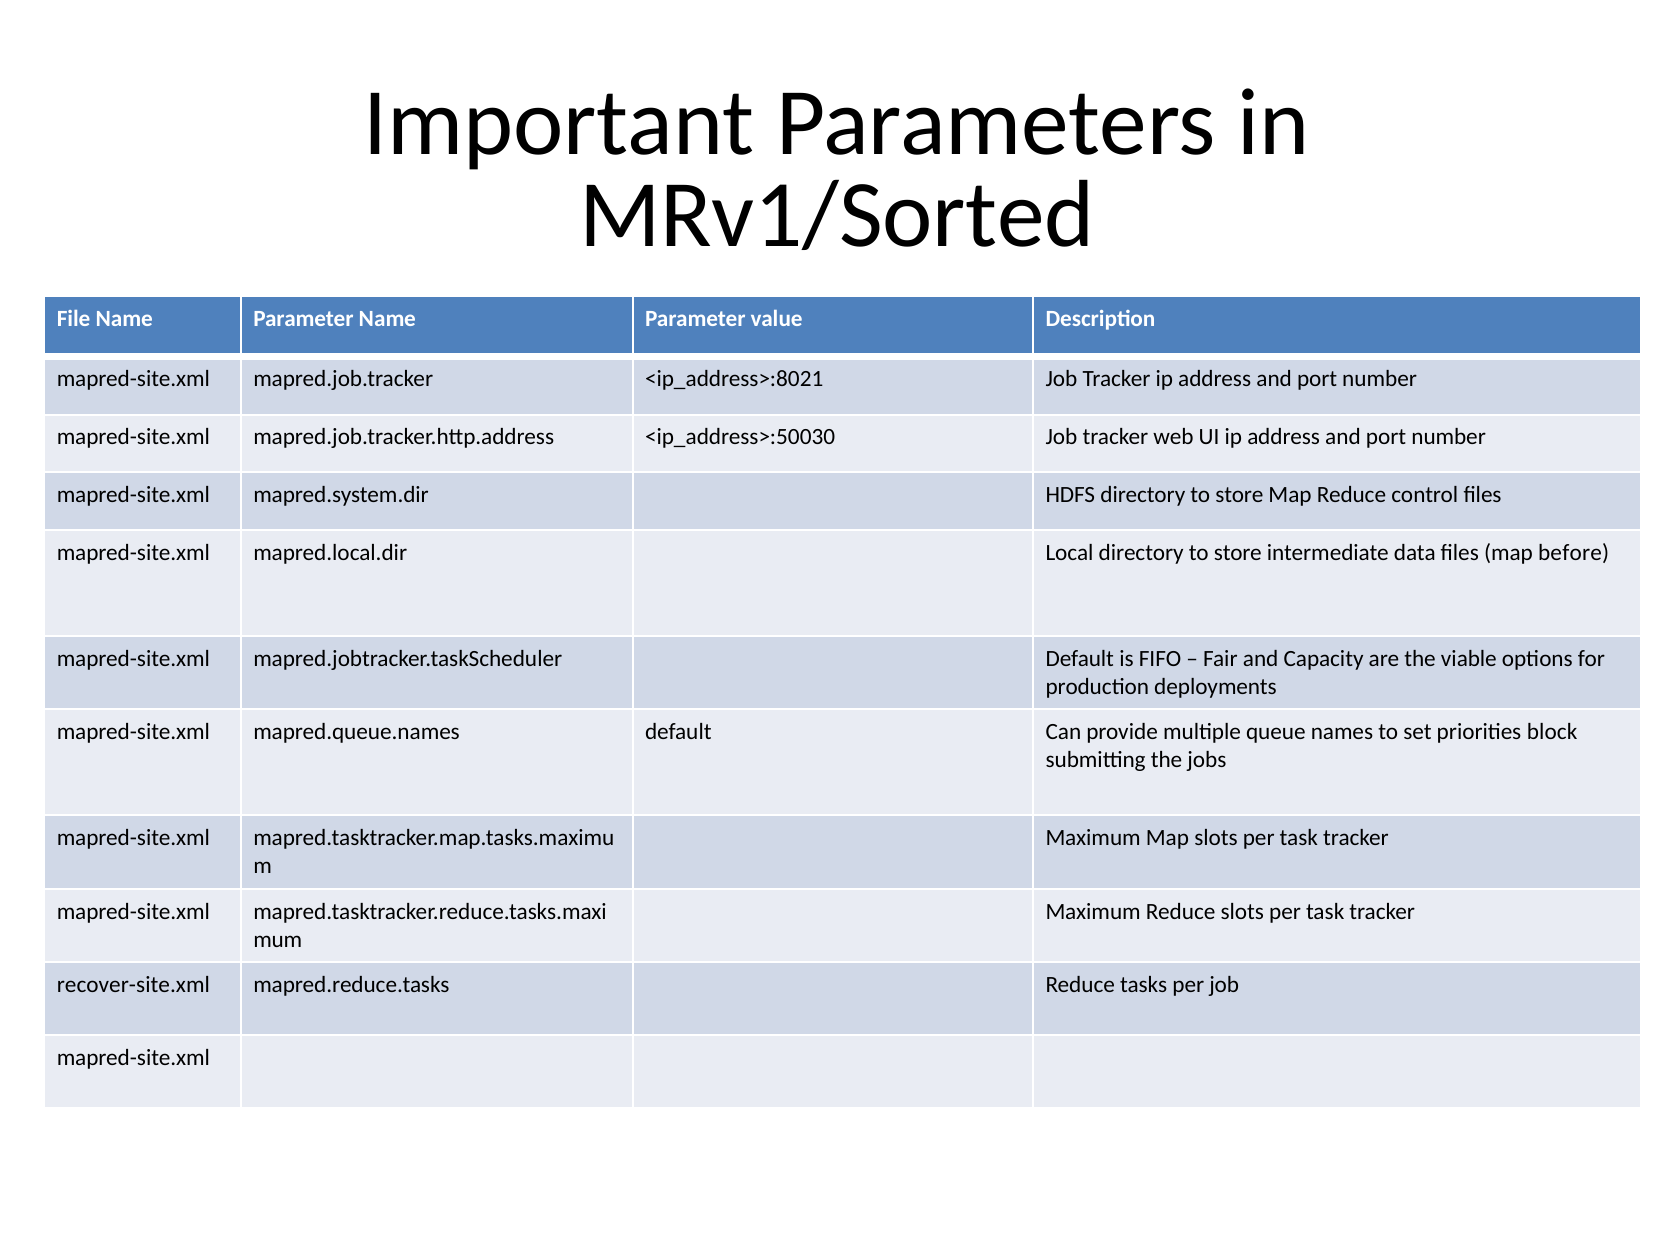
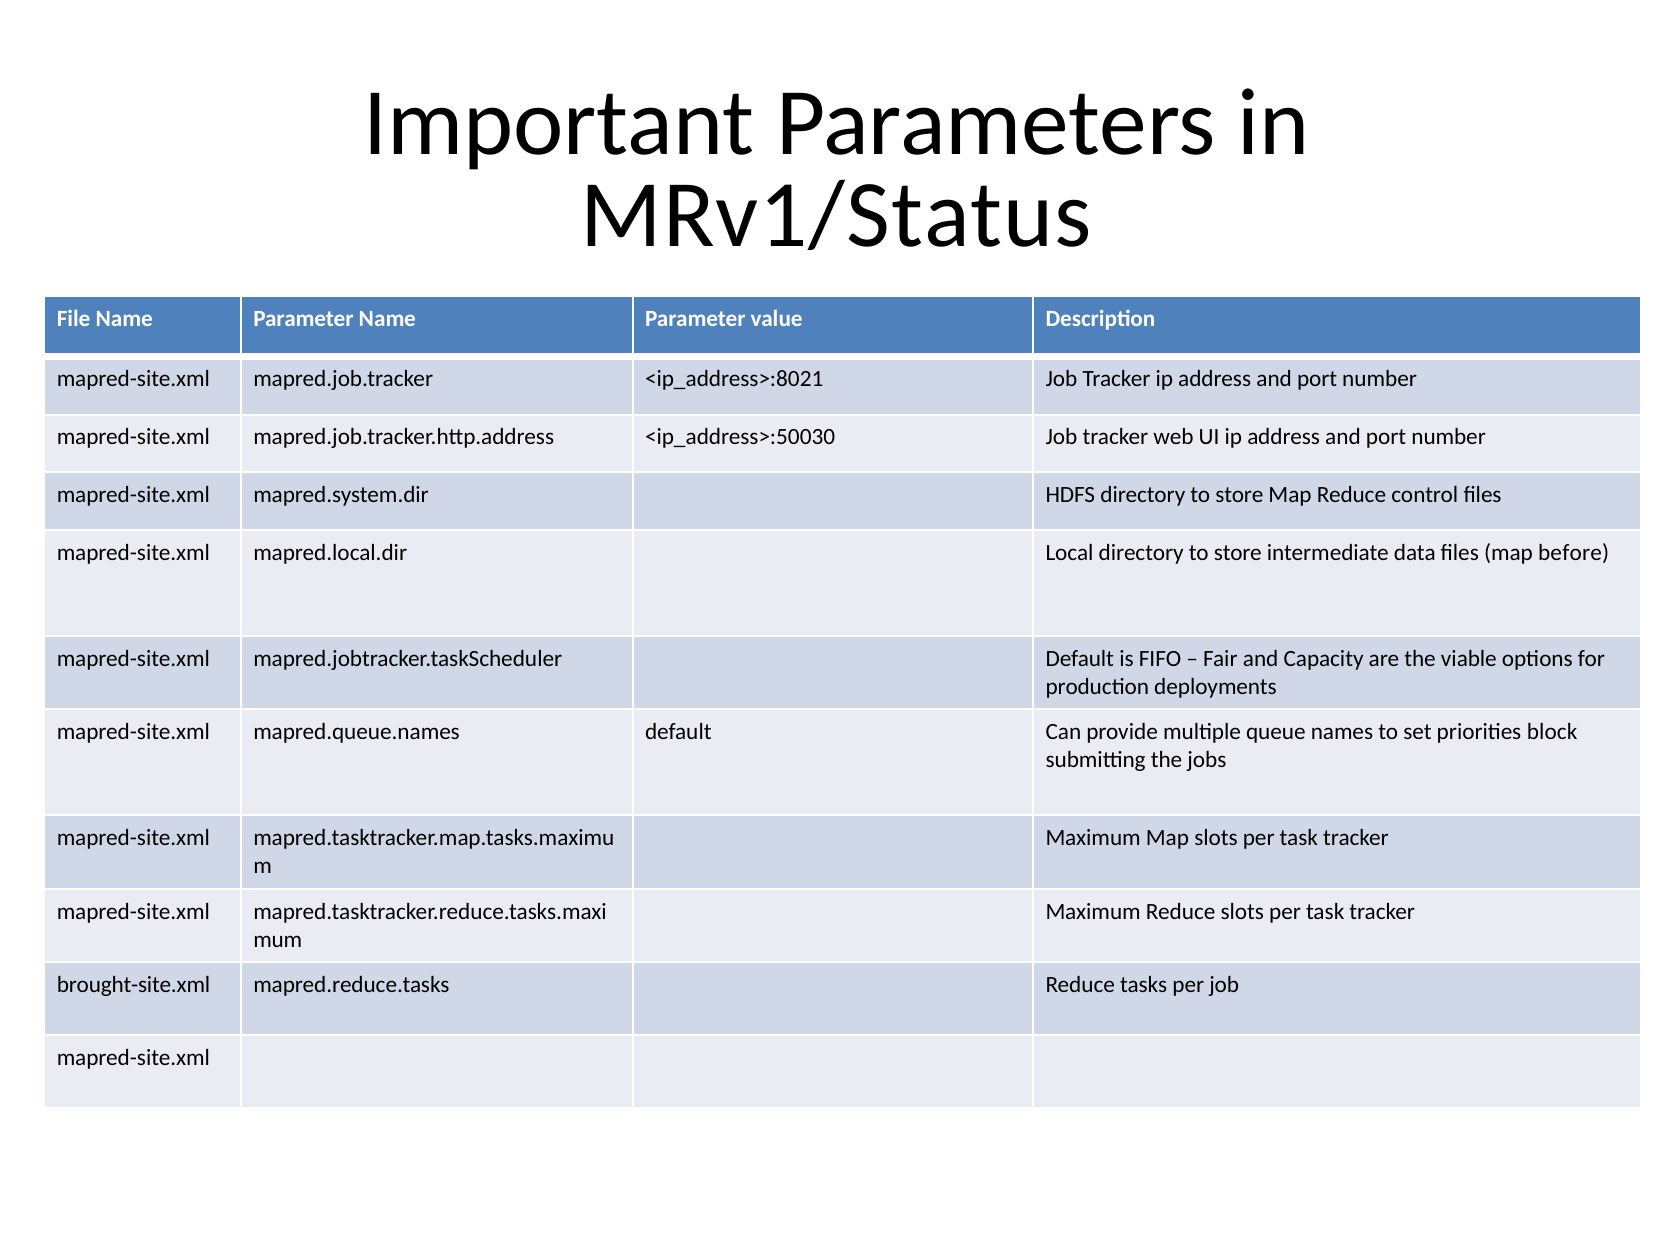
MRv1/Sorted: MRv1/Sorted -> MRv1/Status (836, 215)
recover-site.xml: recover-site.xml -> brought-site.xml (134, 984)
